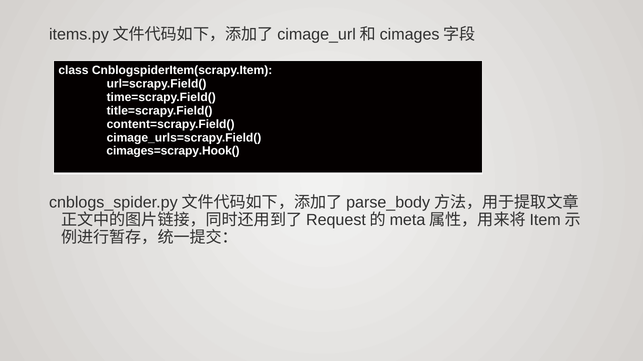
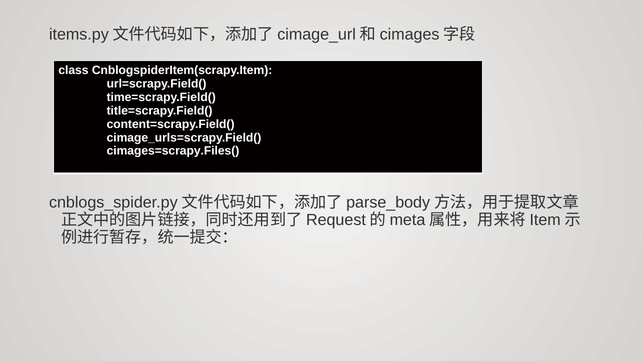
cimages=scrapy.Hook(: cimages=scrapy.Hook( -> cimages=scrapy.Files( (173, 151)
